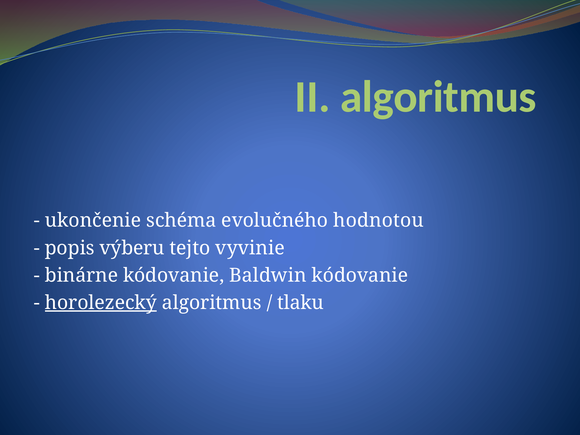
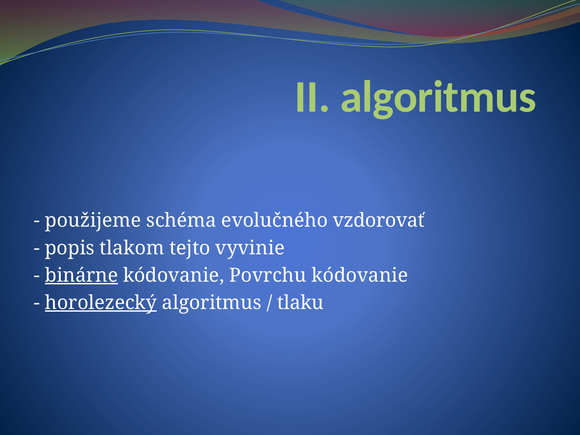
ukončenie: ukončenie -> použijeme (93, 221)
hodnotou: hodnotou -> vzdorovať (379, 221)
výberu: výberu -> tlakom (132, 248)
binárne underline: none -> present (81, 275)
Baldwin: Baldwin -> Povrchu (268, 275)
